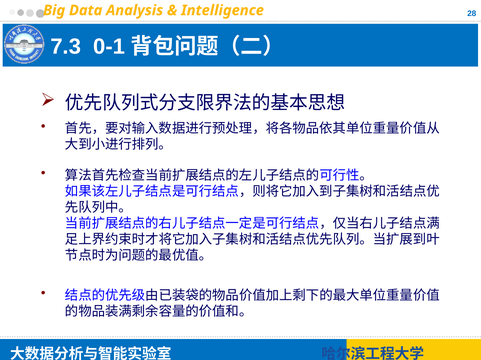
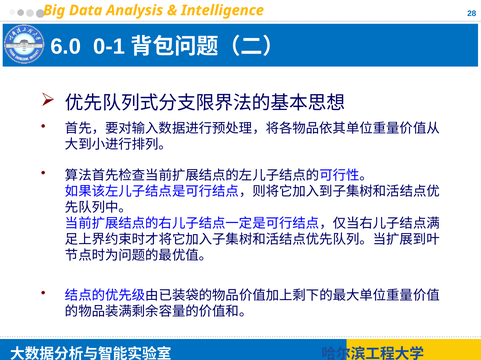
7.3: 7.3 -> 6.0 (66, 47)
